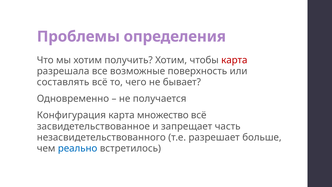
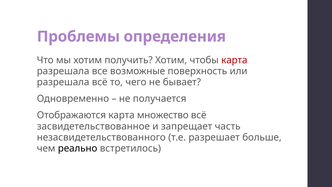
составлять: составлять -> разрешала (63, 82)
Конфигурация: Конфигурация -> Отображаются (71, 115)
реально colour: blue -> black (78, 148)
